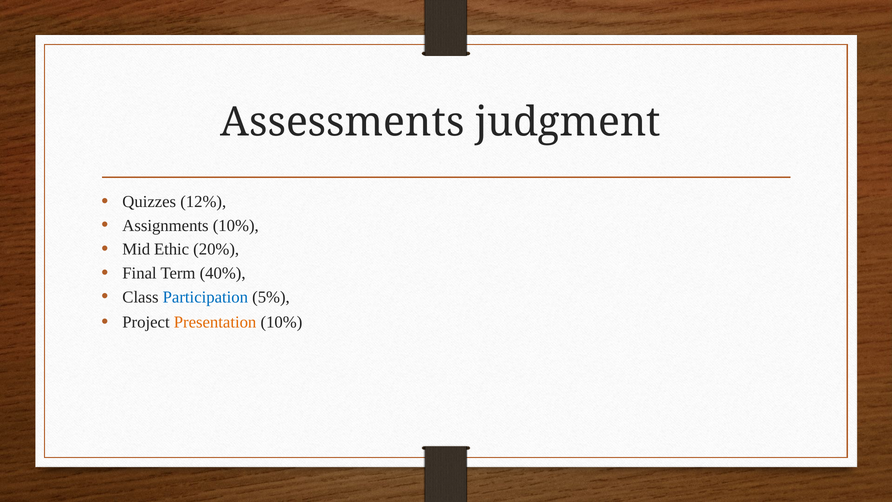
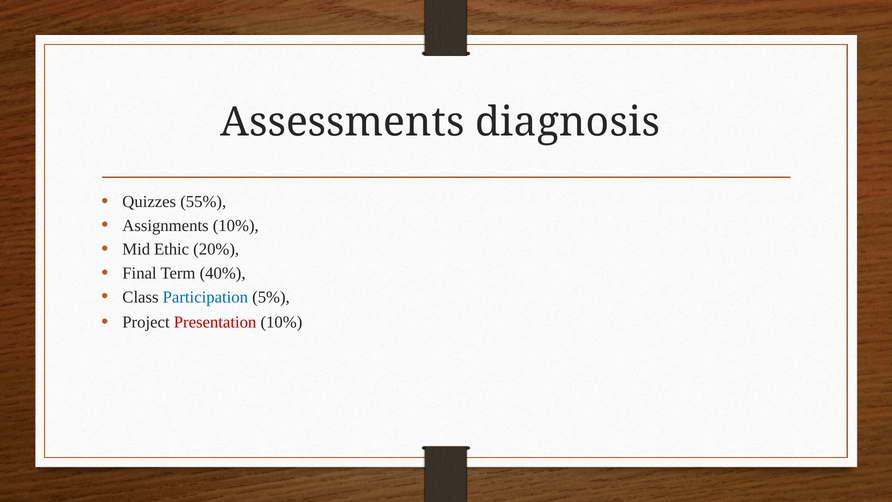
judgment: judgment -> diagnosis (568, 122)
12%: 12% -> 55% (203, 202)
Presentation colour: orange -> red (215, 322)
